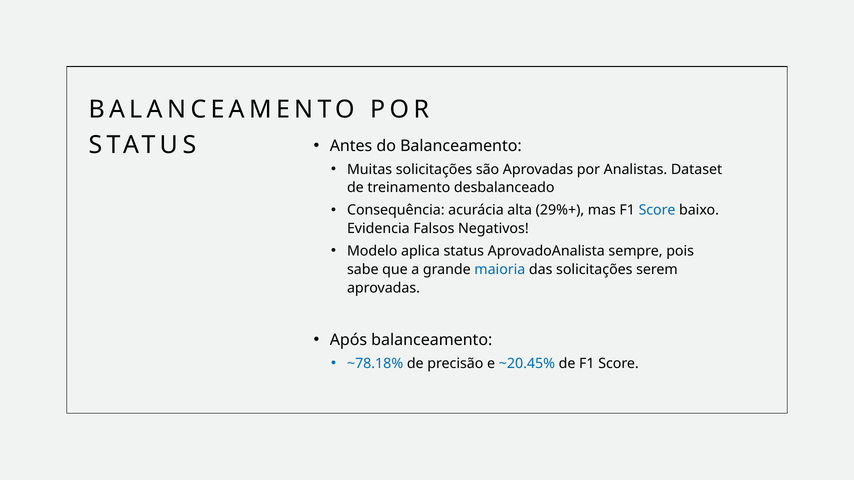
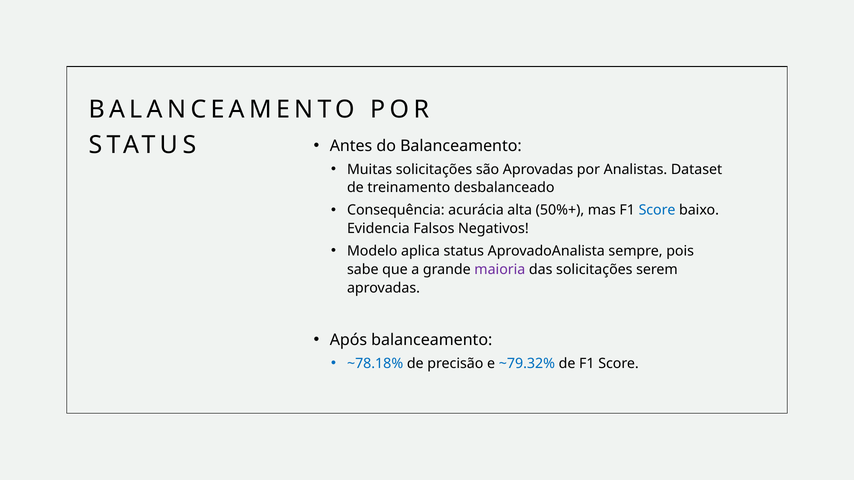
29%+: 29%+ -> 50%+ (560, 210)
maioria colour: blue -> purple (500, 270)
~20.45%: ~20.45% -> ~79.32% (527, 364)
